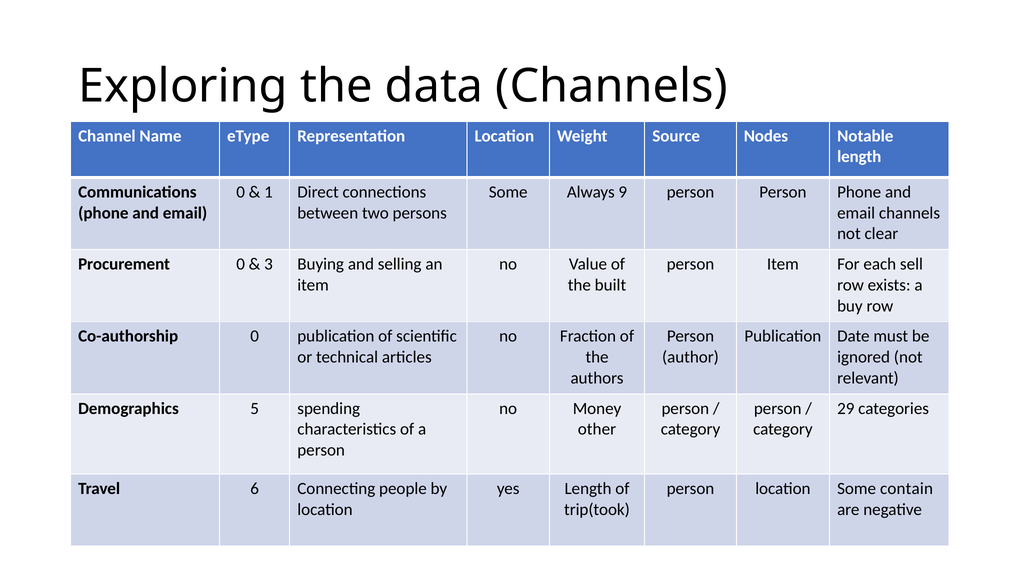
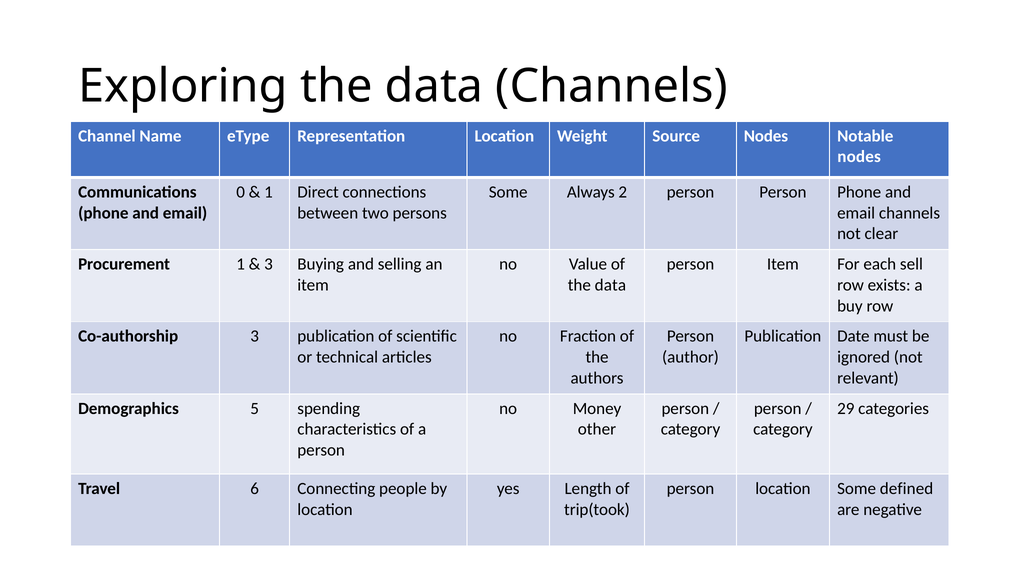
length: length -> nodes (859, 157)
9: 9 -> 2 (623, 192)
Procurement 0: 0 -> 1 (241, 264)
built: built -> data (610, 285)
Co-authorship 0: 0 -> 3 (255, 336)
contain: contain -> defined (907, 488)
